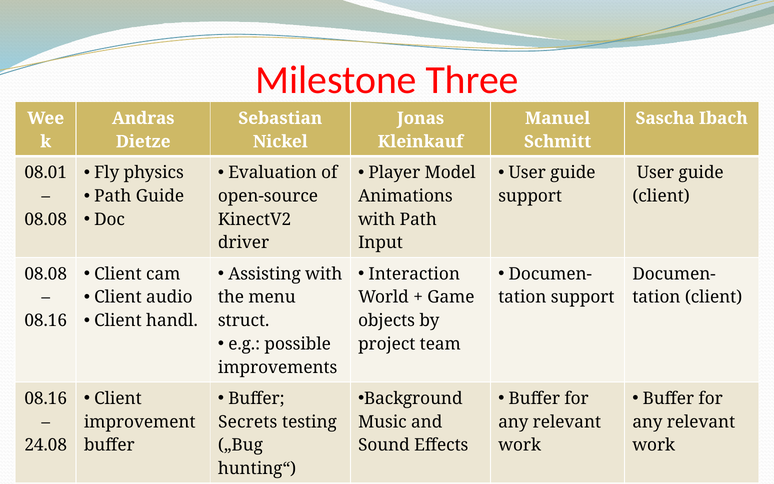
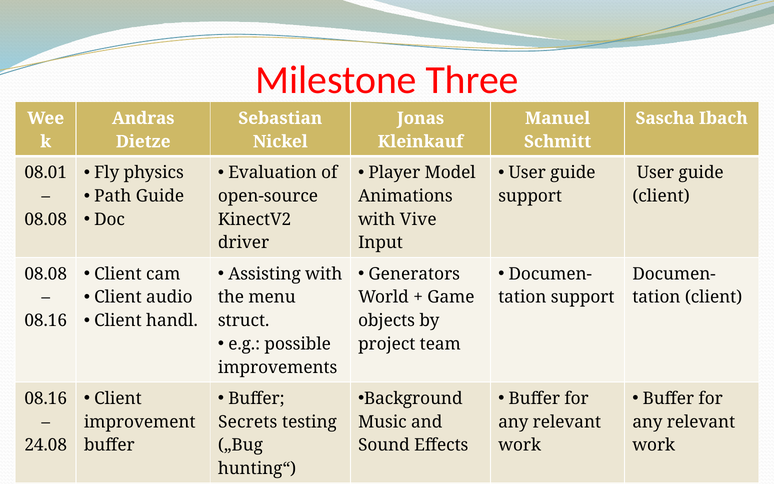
with Path: Path -> Vive (418, 219)
Interaction: Interaction -> Generators (414, 274)
